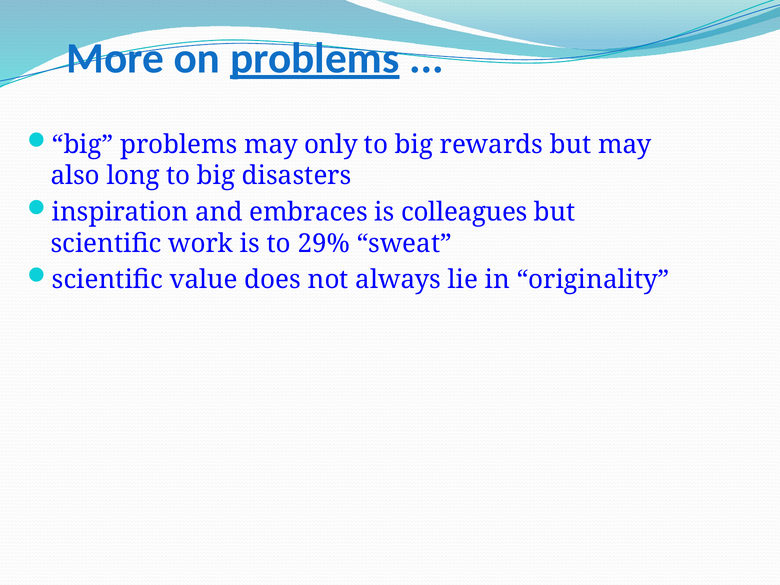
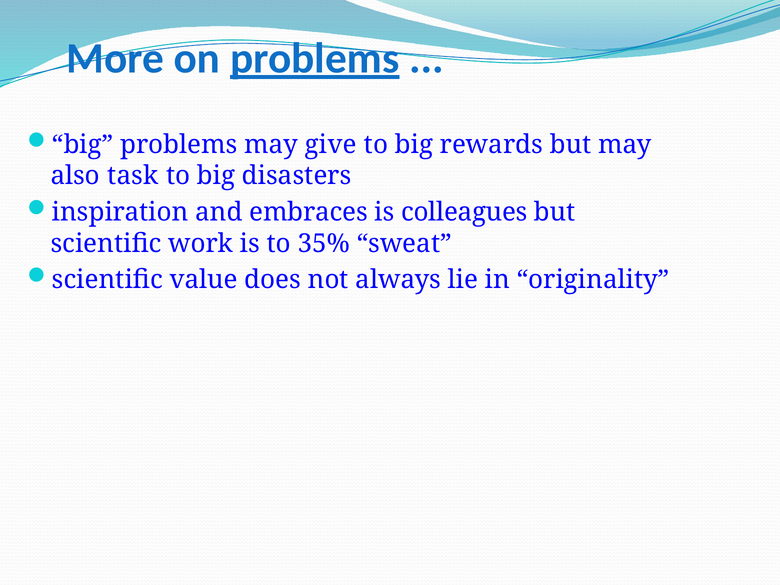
only: only -> give (331, 145)
long: long -> task (133, 176)
29%: 29% -> 35% (324, 244)
